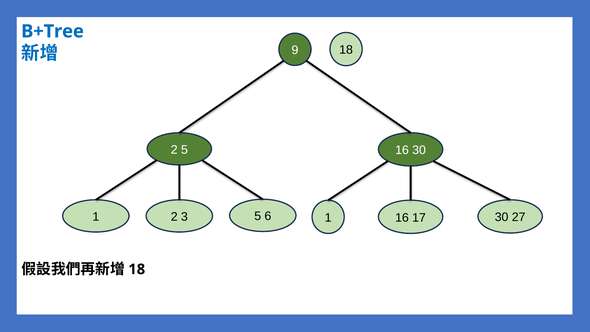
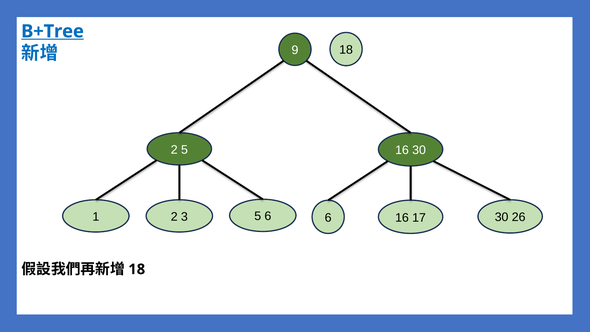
B+Tree underline: none -> present (53, 31)
6 1: 1 -> 6 (328, 218)
27: 27 -> 26 (519, 217)
